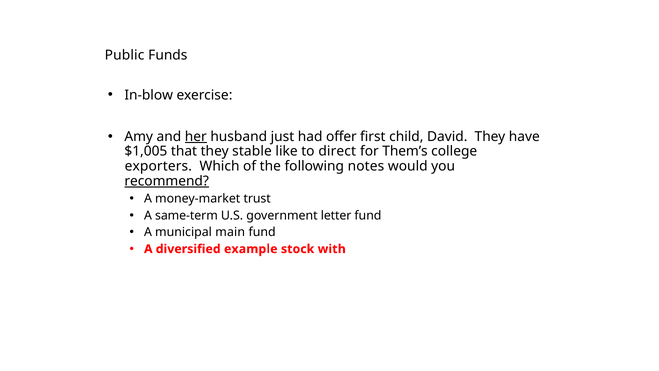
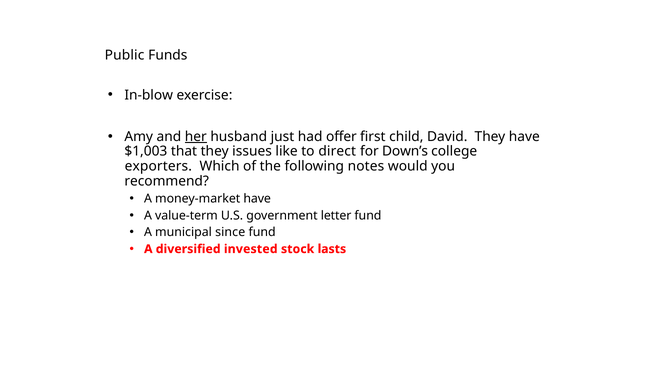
$1,005: $1,005 -> $1,003 (146, 151)
stable: stable -> issues (252, 151)
Them’s: Them’s -> Down’s (405, 151)
recommend underline: present -> none (167, 181)
money-market trust: trust -> have (257, 199)
same-term: same-term -> value-term (186, 215)
main: main -> since (230, 232)
example: example -> invested (251, 249)
with: with -> lasts (332, 249)
